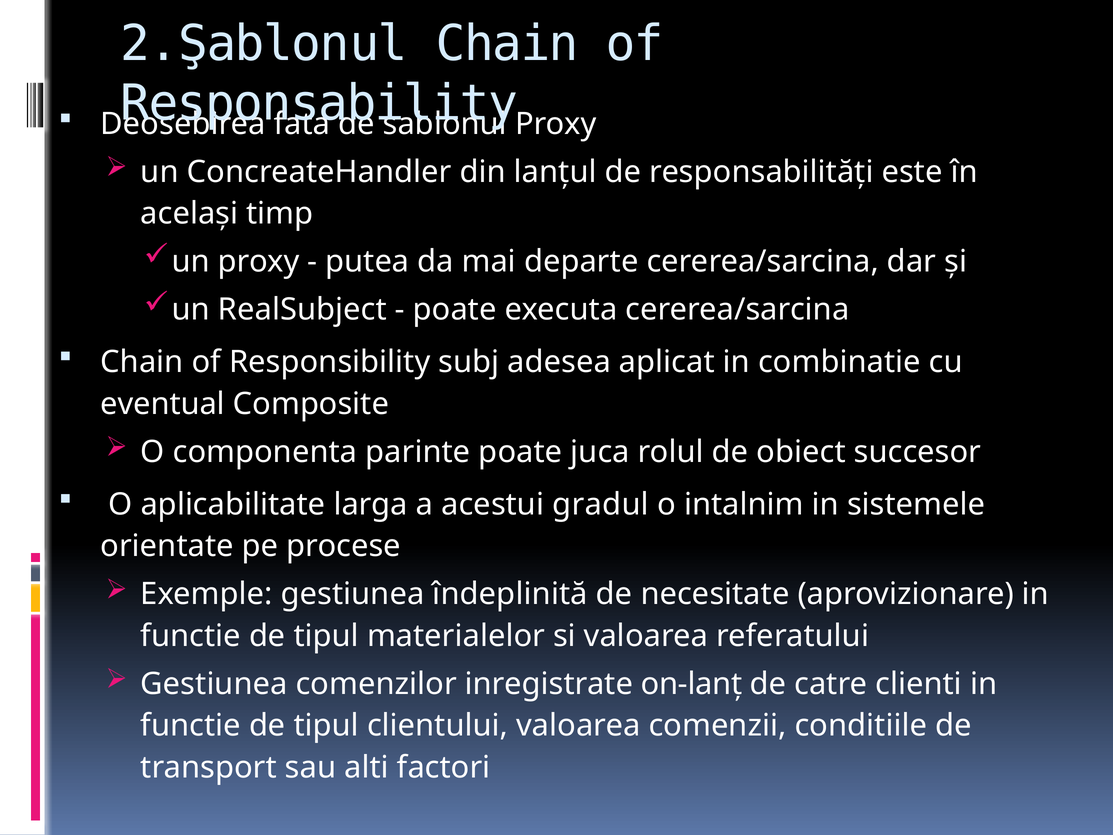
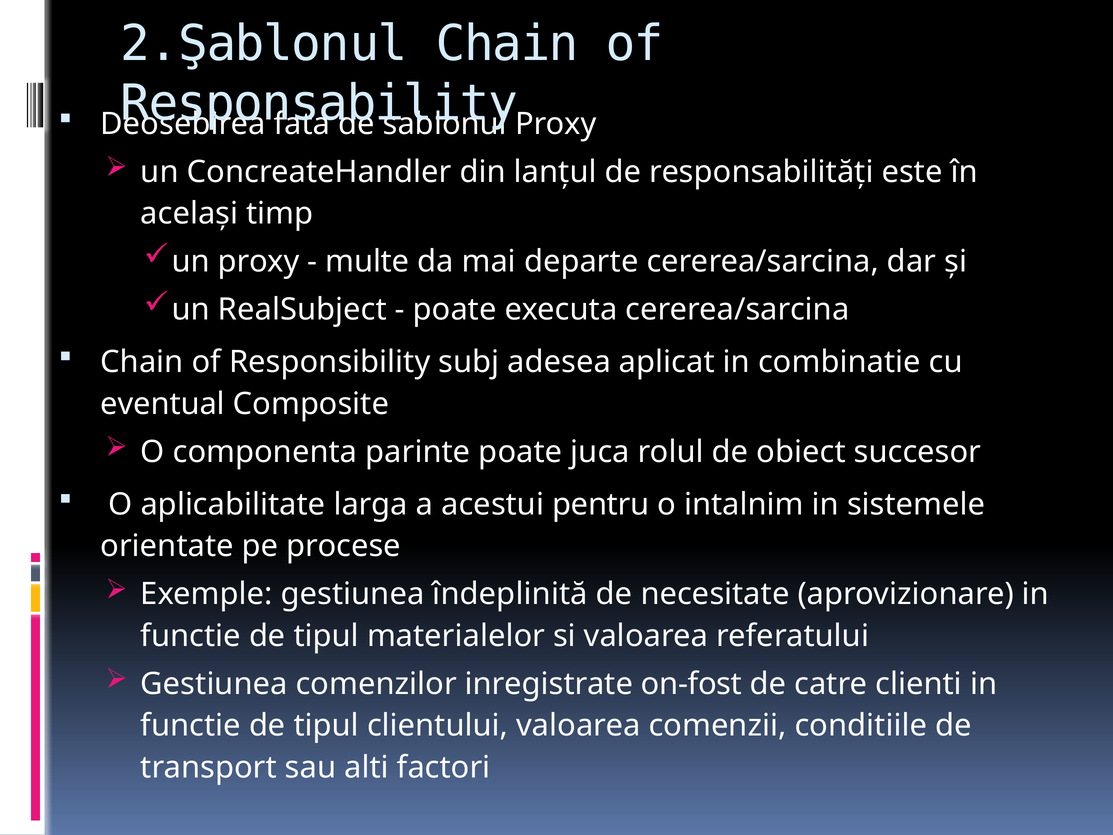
putea: putea -> multe (367, 262)
gradul: gradul -> pentru (601, 504)
on-lanţ: on-lanţ -> on-fost (692, 684)
